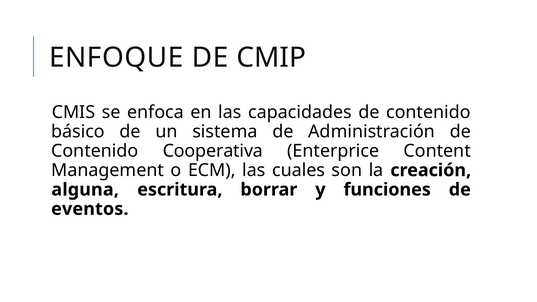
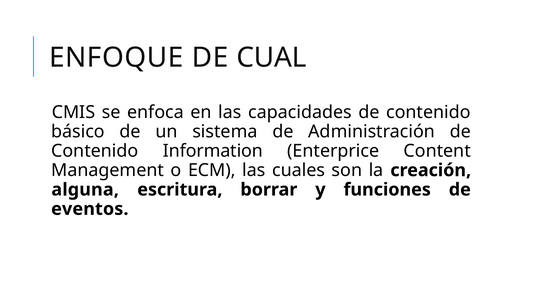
CMIP: CMIP -> CUAL (271, 58)
Cooperativa: Cooperativa -> Information (213, 151)
